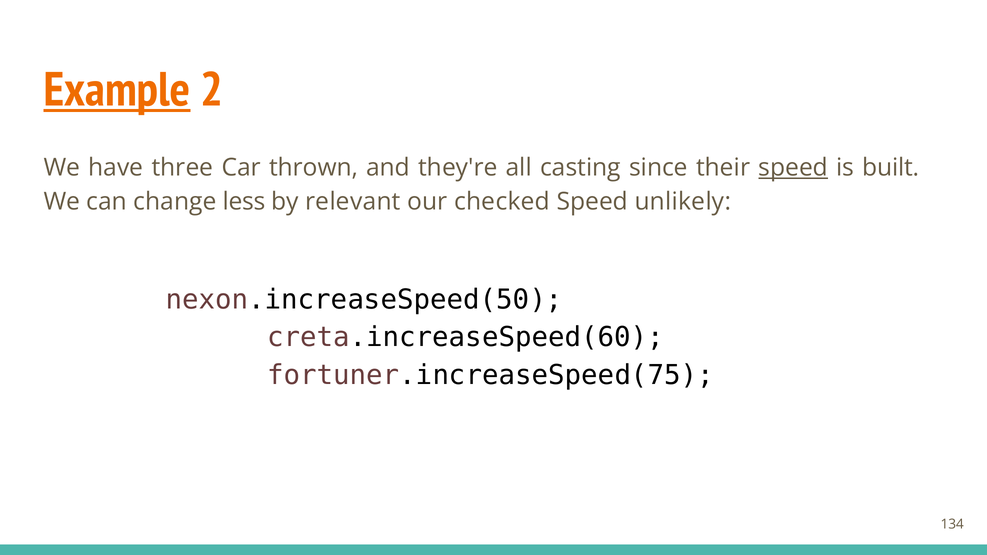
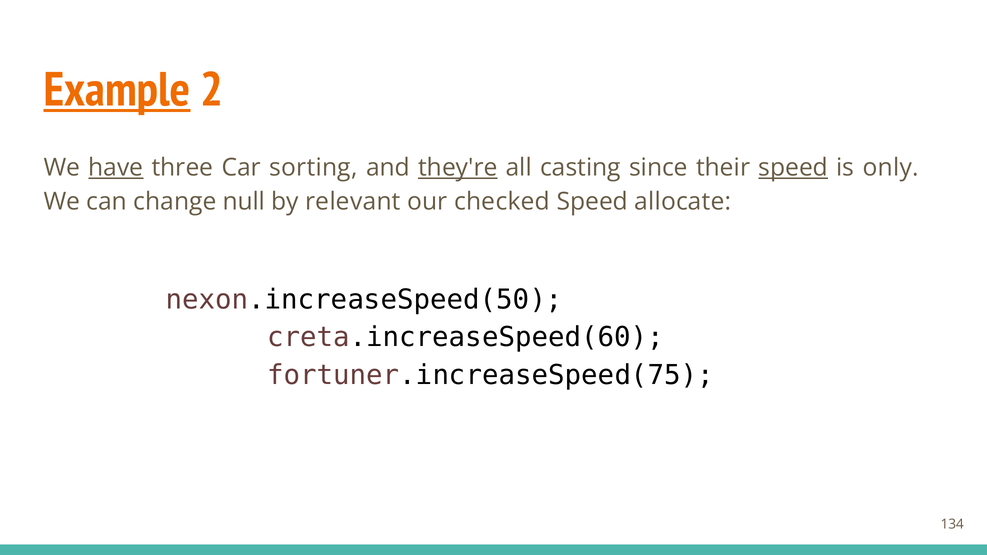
have underline: none -> present (116, 168)
thrown: thrown -> sorting (313, 168)
they're underline: none -> present (458, 168)
built: built -> only (891, 168)
less: less -> null (244, 202)
unlikely: unlikely -> allocate (683, 202)
